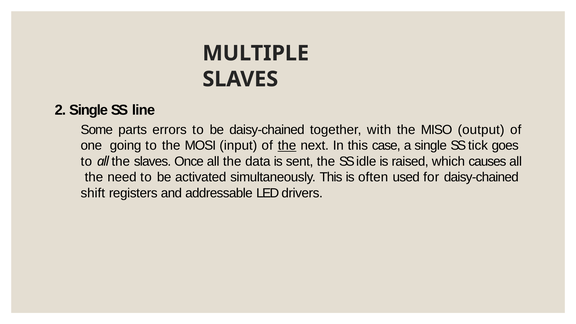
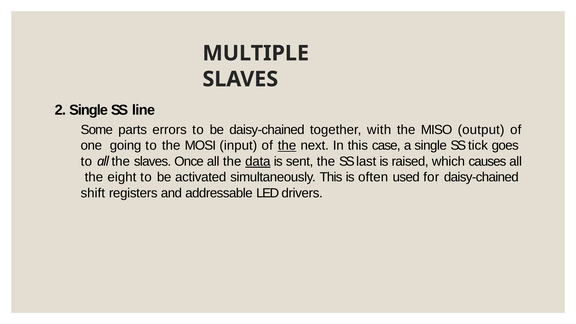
data underline: none -> present (258, 161)
idle: idle -> last (366, 161)
need: need -> eight (122, 177)
